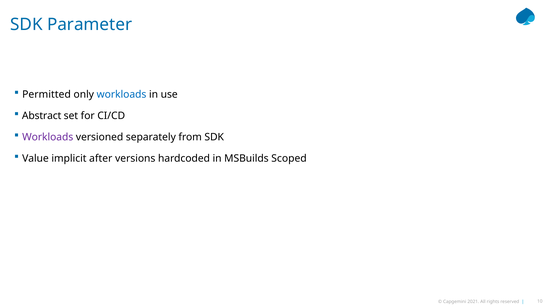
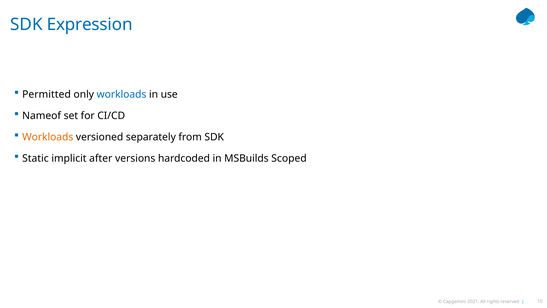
Parameter: Parameter -> Expression (90, 25)
Abstract: Abstract -> Nameof (42, 116)
Workloads colour: purple -> orange (48, 137)
Value: Value -> Static (35, 158)
